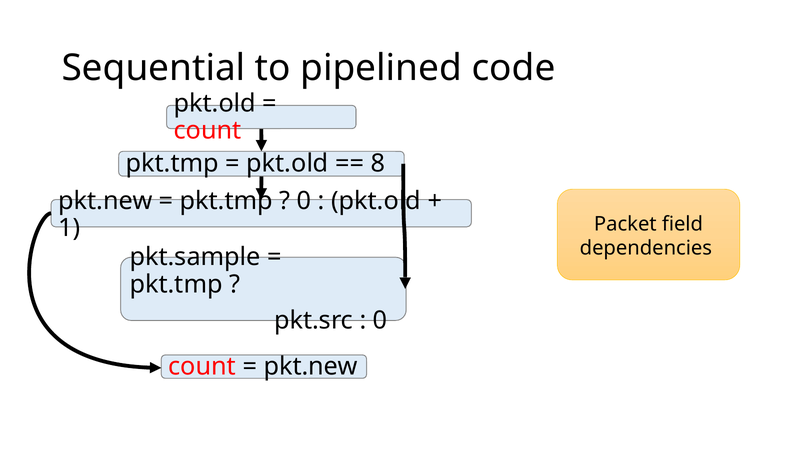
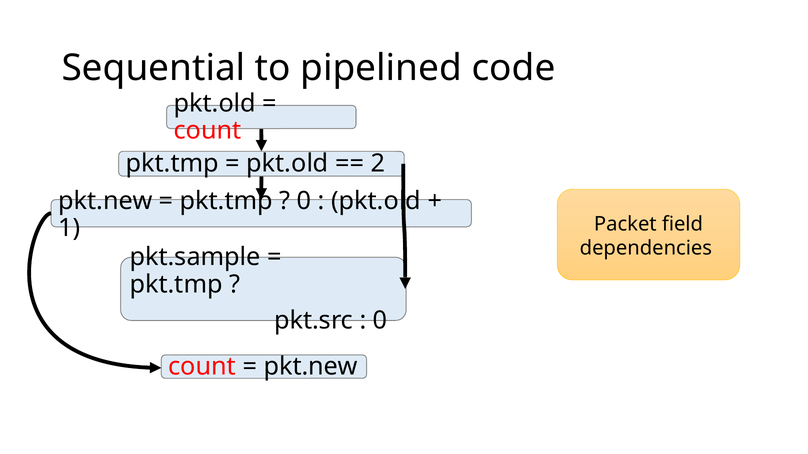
8: 8 -> 2 (378, 164)
